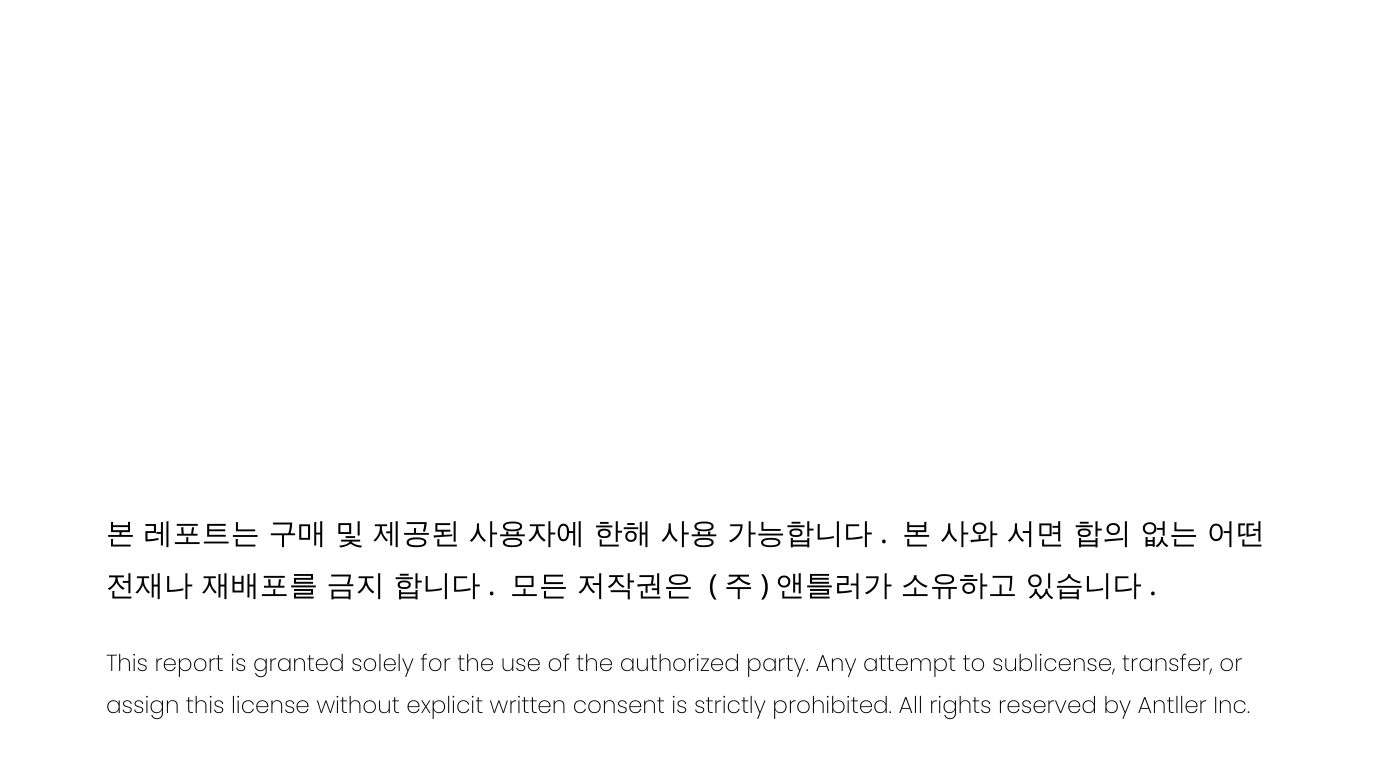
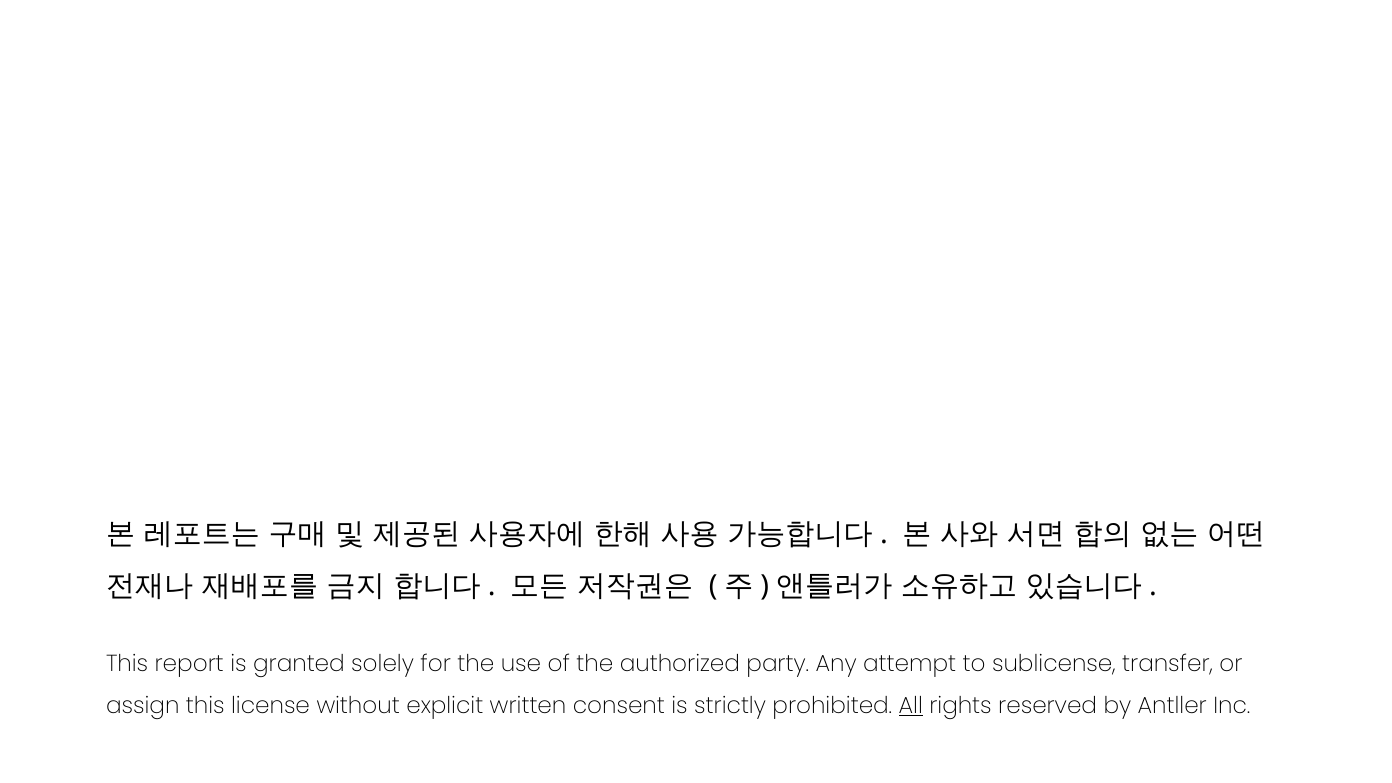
All underline: none -> present (911, 706)
